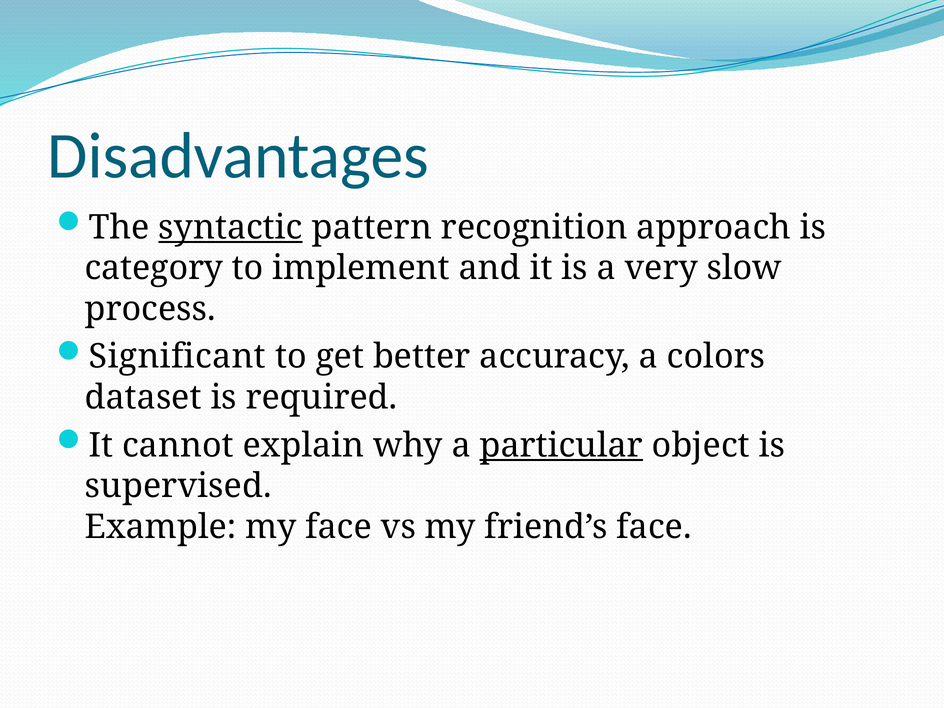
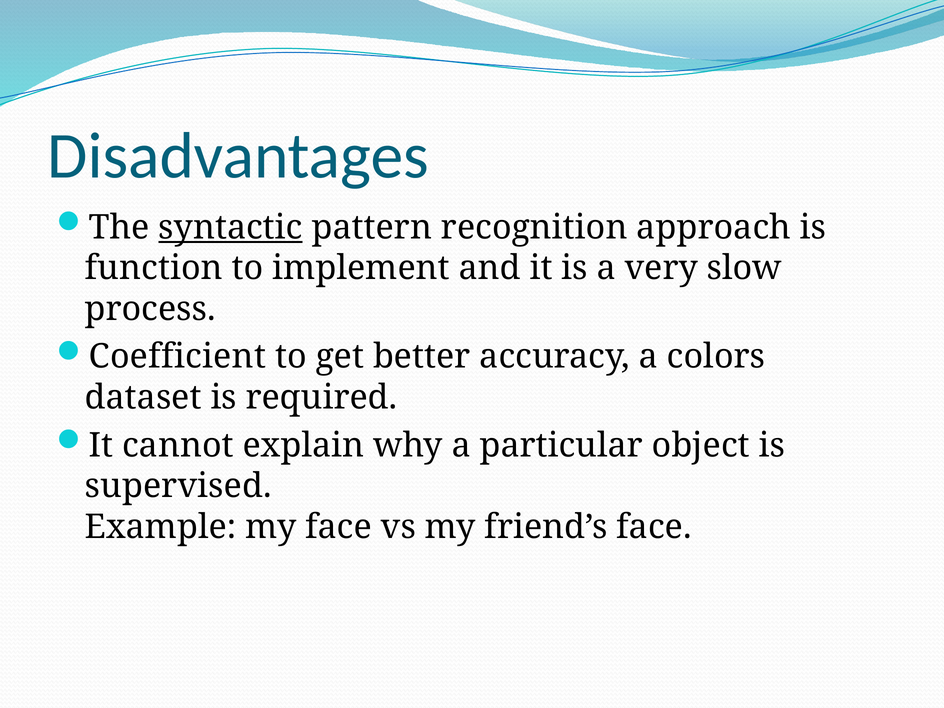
category: category -> function (154, 268)
Significant: Significant -> Coefficient (177, 357)
particular underline: present -> none (561, 445)
